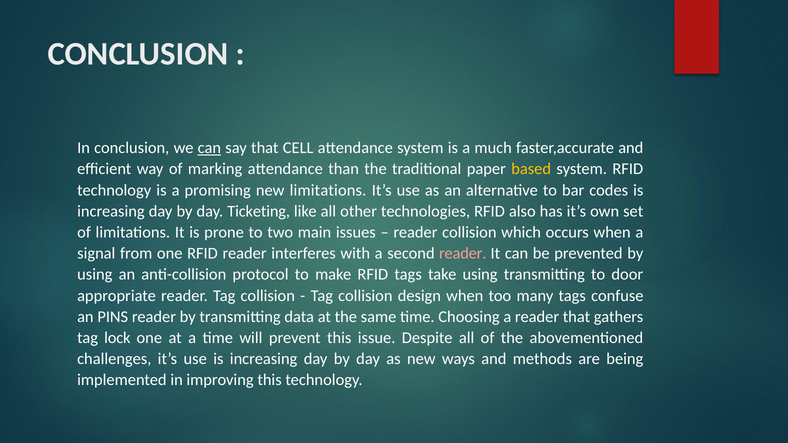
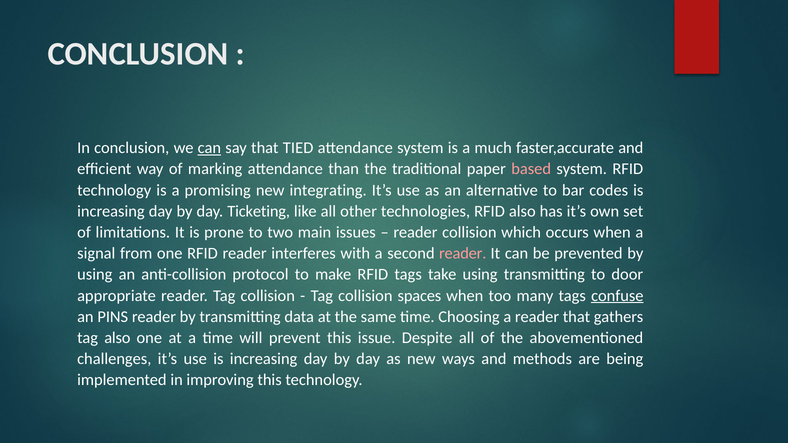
CELL: CELL -> TIED (298, 148)
based colour: yellow -> pink (531, 169)
new limitations: limitations -> integrating (328, 190)
design: design -> spaces (419, 296)
confuse underline: none -> present (617, 296)
tag lock: lock -> also (117, 338)
